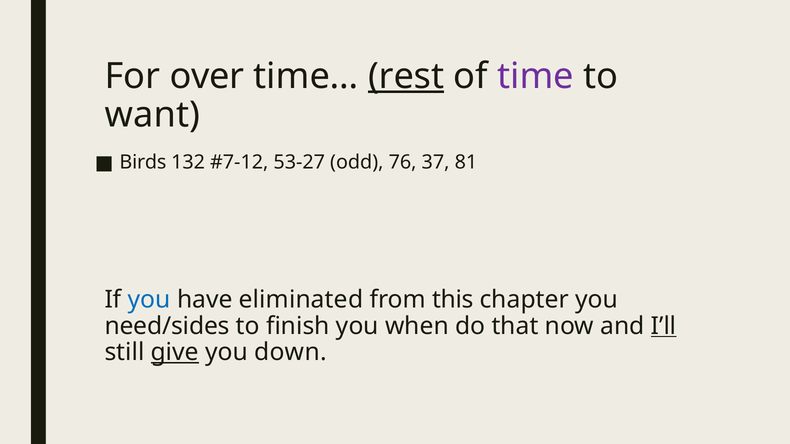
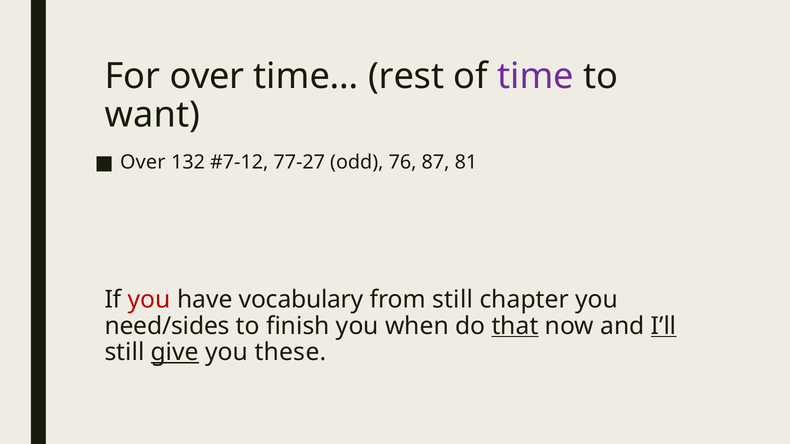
rest underline: present -> none (406, 76)
Birds: Birds -> Over (143, 162)
53-27: 53-27 -> 77-27 (299, 162)
37: 37 -> 87 (436, 162)
you colour: blue -> red (149, 300)
eliminated: eliminated -> vocabulary (301, 300)
from this: this -> still (453, 300)
that underline: none -> present (515, 326)
down: down -> these (290, 353)
